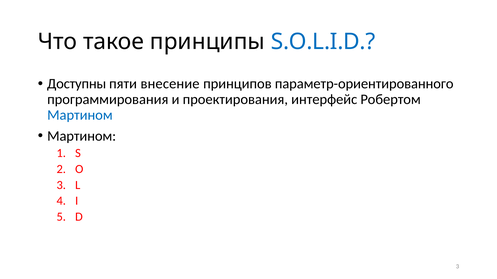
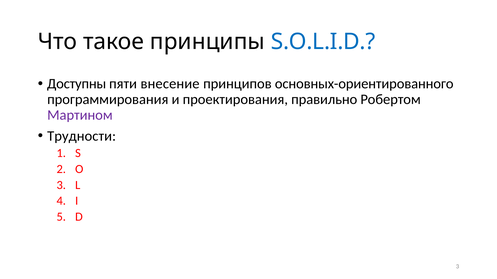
параметр-ориентированного: параметр-ориентированного -> основных-ориентированного (364, 84)
интерфейс: интерфейс -> правильно (324, 100)
Мартином colour: blue -> purple (80, 115)
Мартином: Мартином -> Трудности (82, 136)
